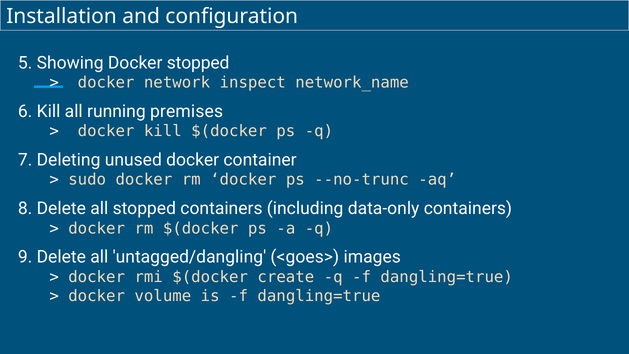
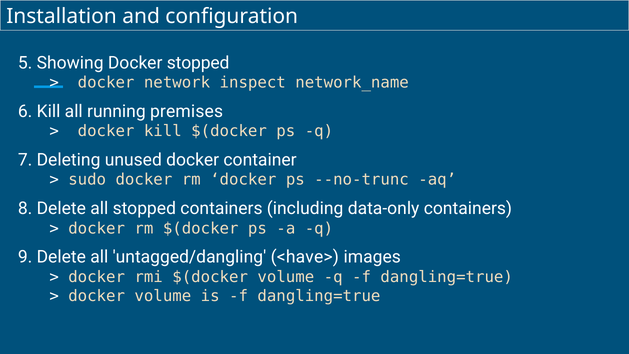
<goes>: <goes> -> <have> (305, 257)
$(docker create: create -> volume (286, 277)
